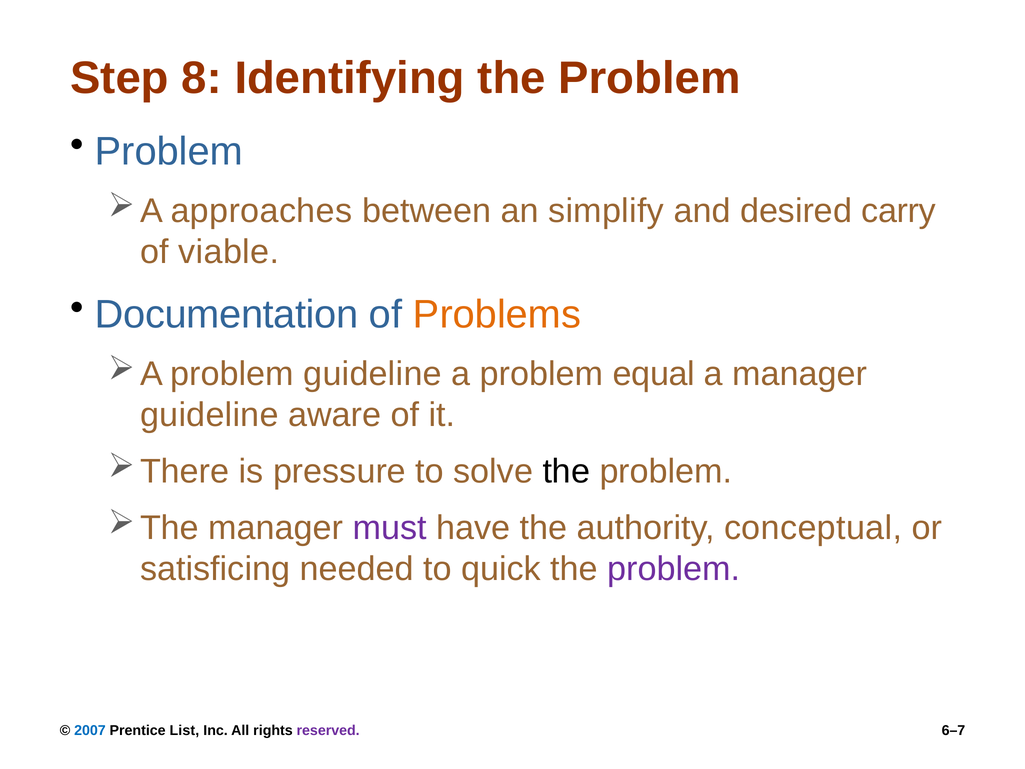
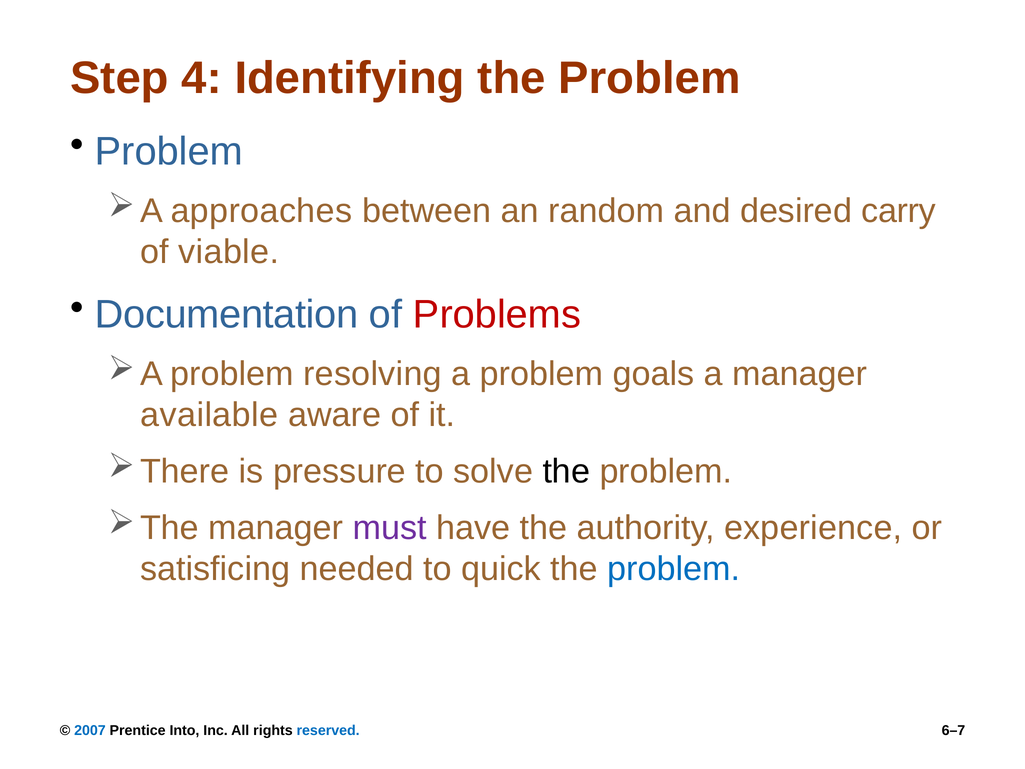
8: 8 -> 4 (202, 78)
simplify: simplify -> random (606, 211)
Problems colour: orange -> red (497, 315)
problem guideline: guideline -> resolving (373, 374)
equal: equal -> goals (654, 374)
guideline: guideline -> available (209, 415)
conceptual: conceptual -> experience (813, 528)
problem colour: purple -> blue (674, 569)
List: List -> Into (184, 730)
reserved colour: purple -> blue (328, 730)
